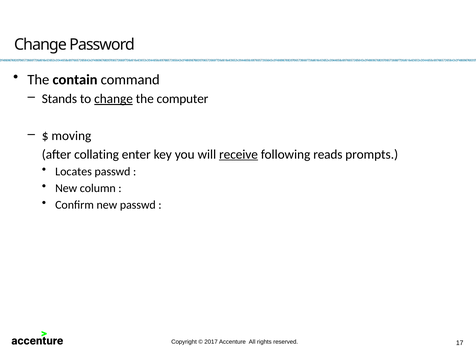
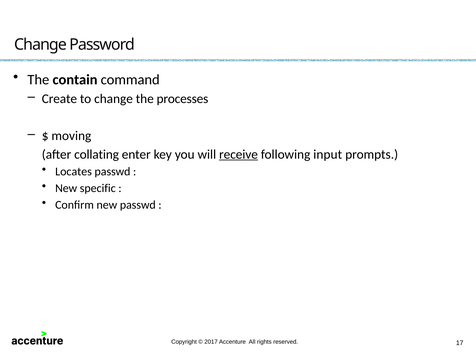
Stands: Stands -> Create (59, 99)
change underline: present -> none (114, 99)
computer: computer -> processes (182, 99)
reads: reads -> input (328, 154)
column: column -> specific (98, 188)
